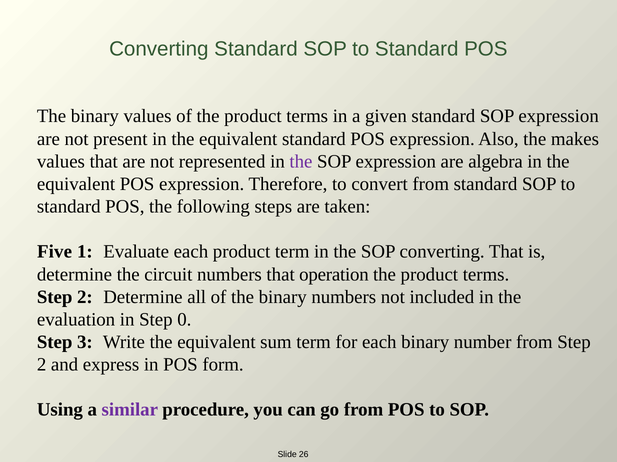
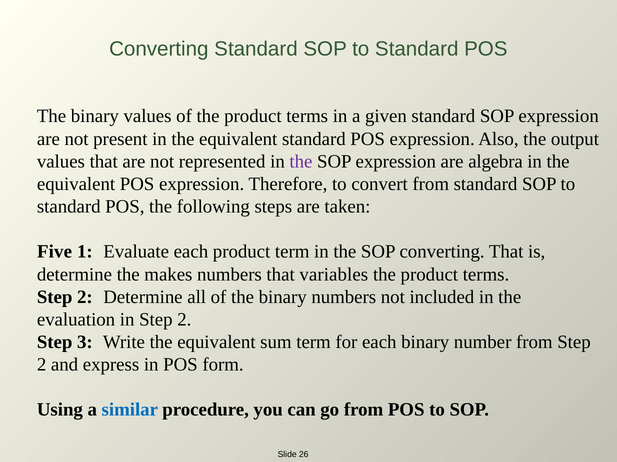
makes: makes -> output (575, 139)
circuit: circuit -> makes (168, 275)
operation: operation -> variables (334, 275)
in Step 0: 0 -> 2 (184, 320)
similar colour: purple -> blue (130, 410)
